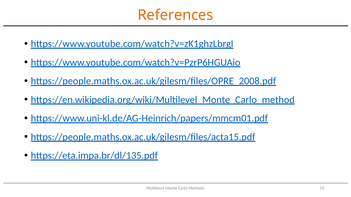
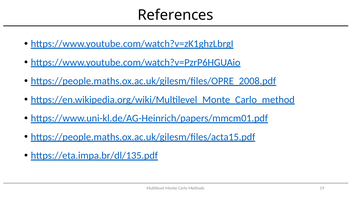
References colour: orange -> black (176, 15)
